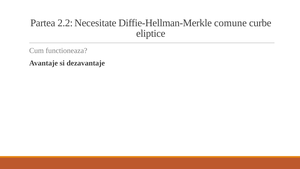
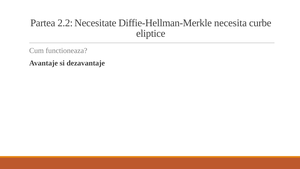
comune: comune -> necesita (230, 23)
